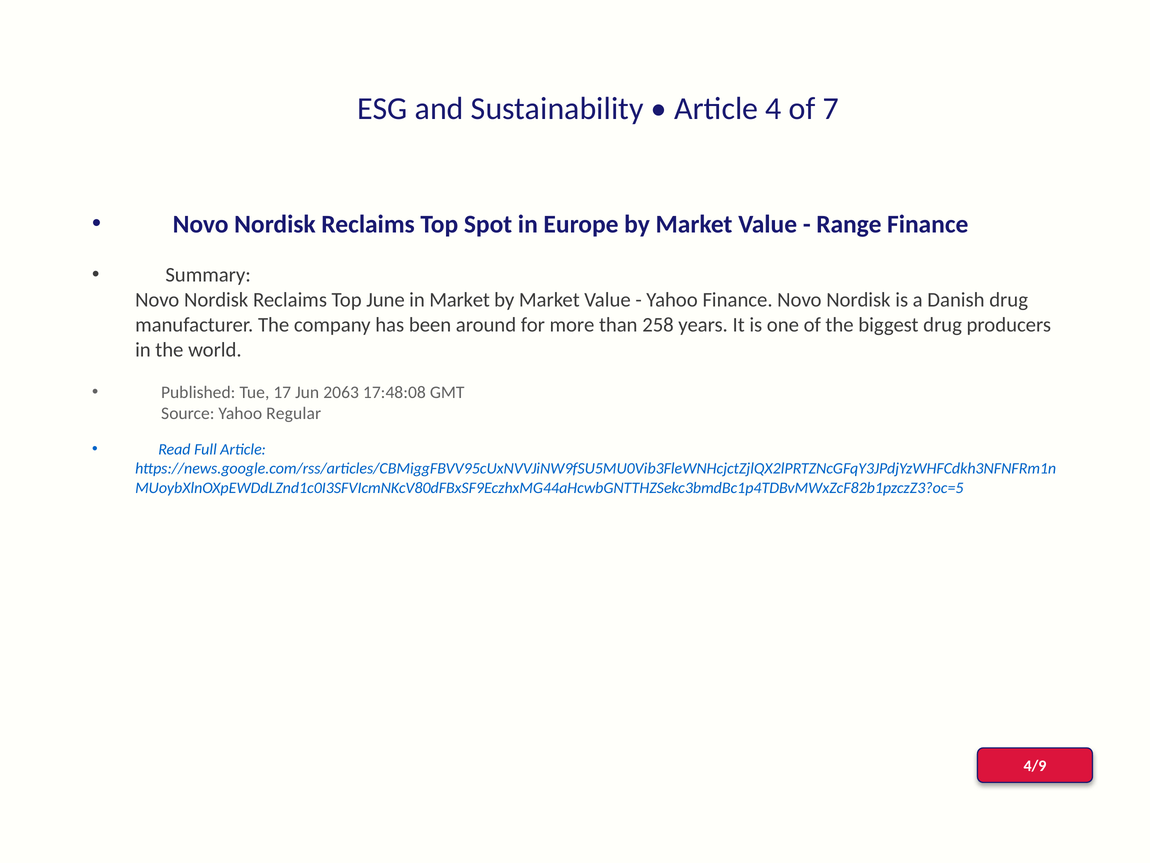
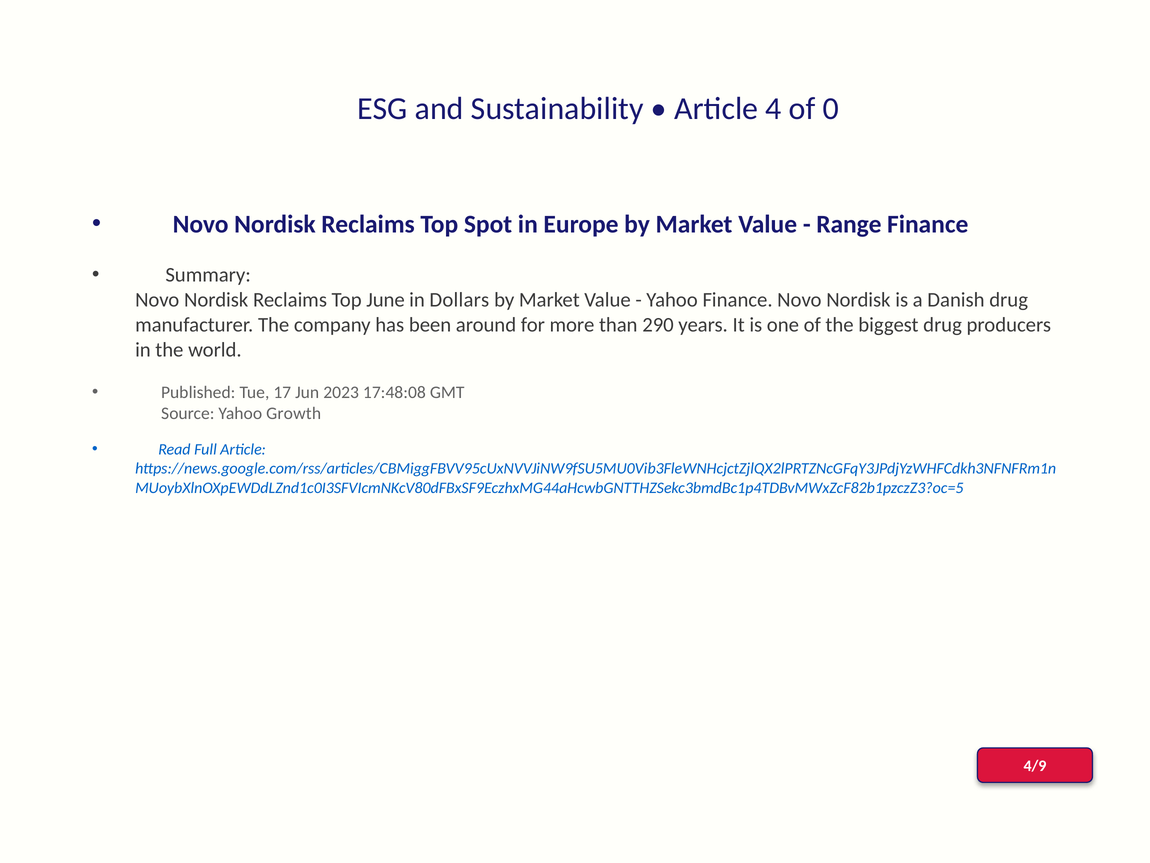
7: 7 -> 0 (831, 109)
in Market: Market -> Dollars (459, 300)
258: 258 -> 290 (658, 325)
2063: 2063 -> 2023 (341, 392)
Regular: Regular -> Growth (294, 413)
